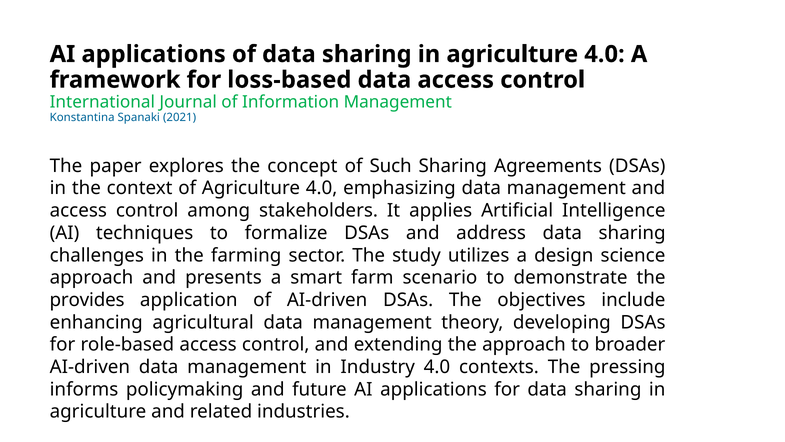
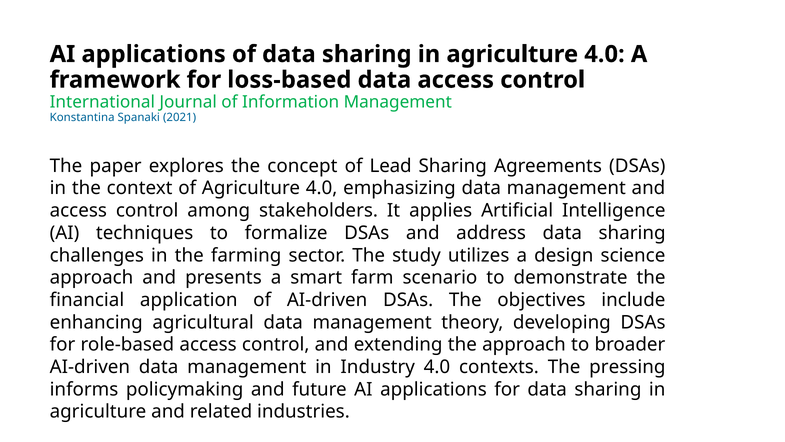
Such: Such -> Lead (391, 166)
provides: provides -> financial (87, 300)
